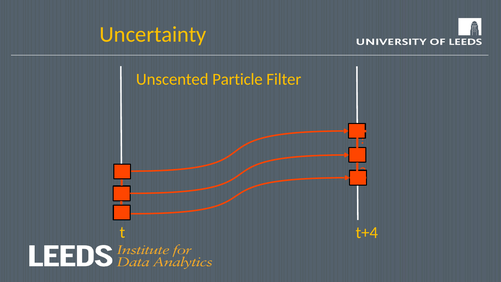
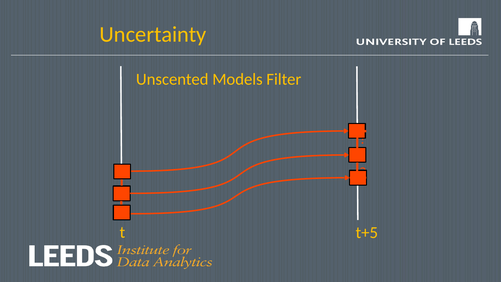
Particle: Particle -> Models (237, 79)
t+4: t+4 -> t+5 (367, 232)
